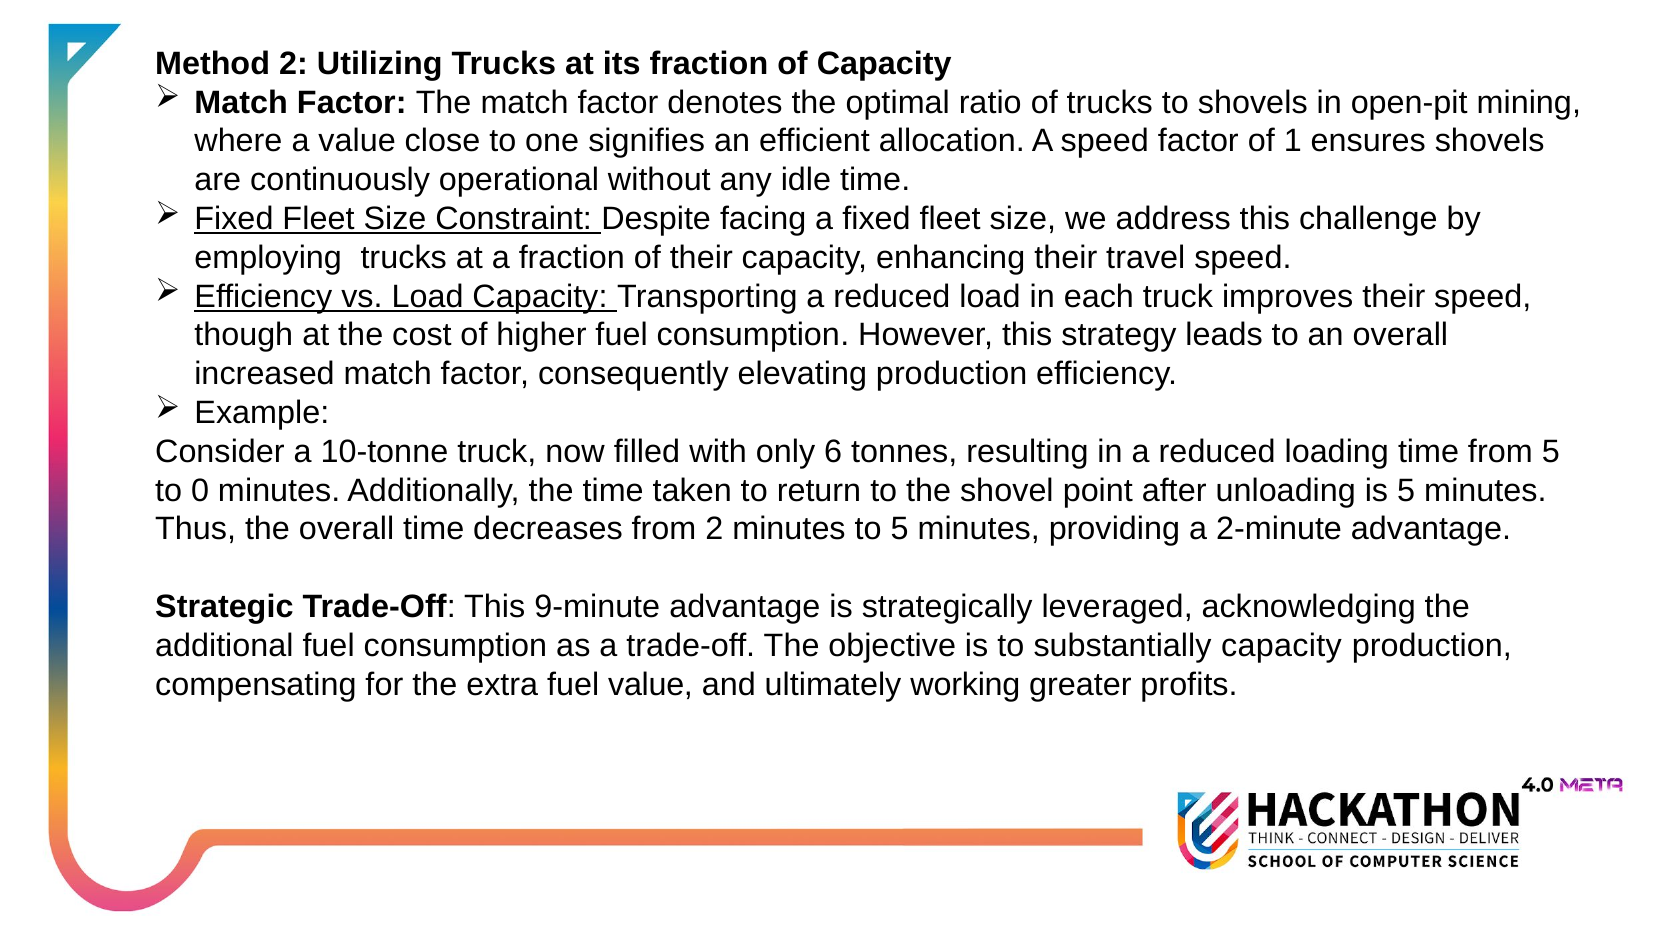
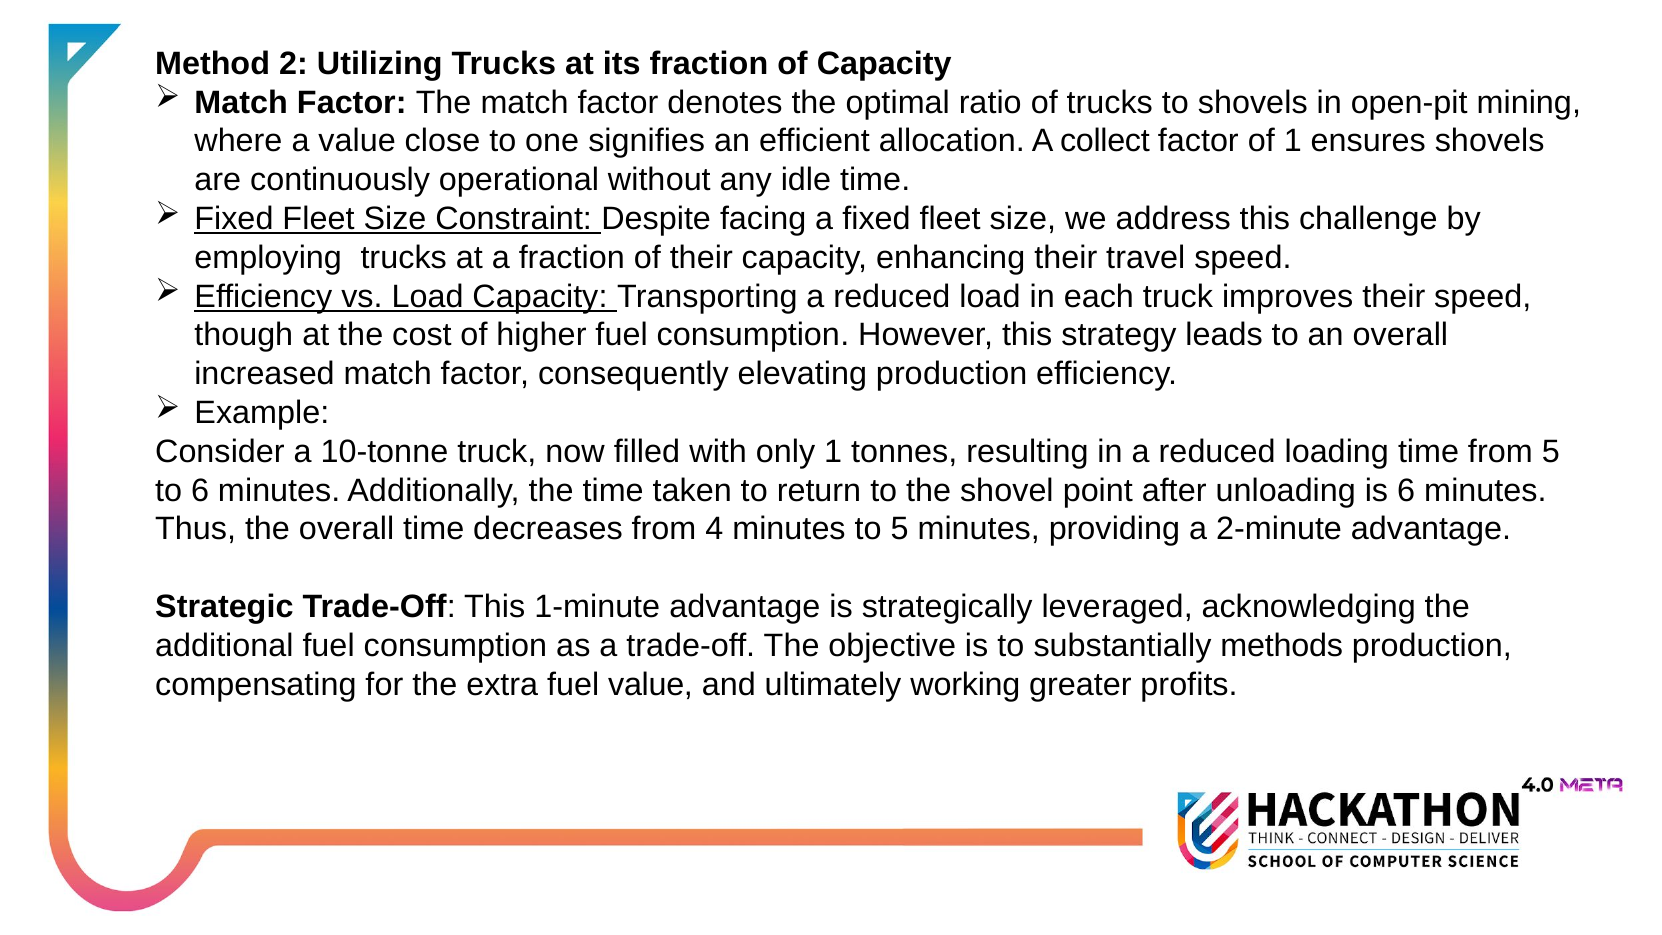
A speed: speed -> collect (1105, 141)
only 6: 6 -> 1 (833, 452)
to 0: 0 -> 6 (200, 490)
is 5: 5 -> 6 (1406, 490)
from 2: 2 -> 4 (714, 529)
9-minute: 9-minute -> 1-minute (597, 607)
substantially capacity: capacity -> methods (1282, 646)
